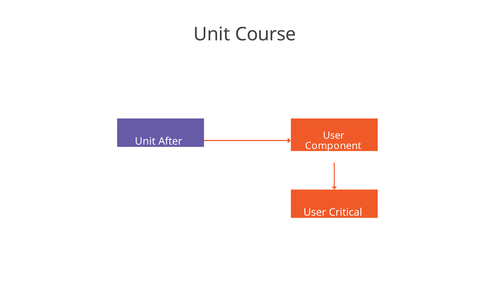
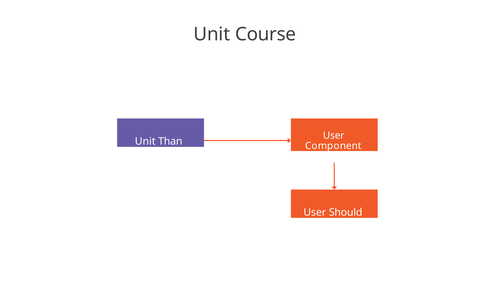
After: After -> Than (170, 141)
Critical: Critical -> Should (346, 213)
